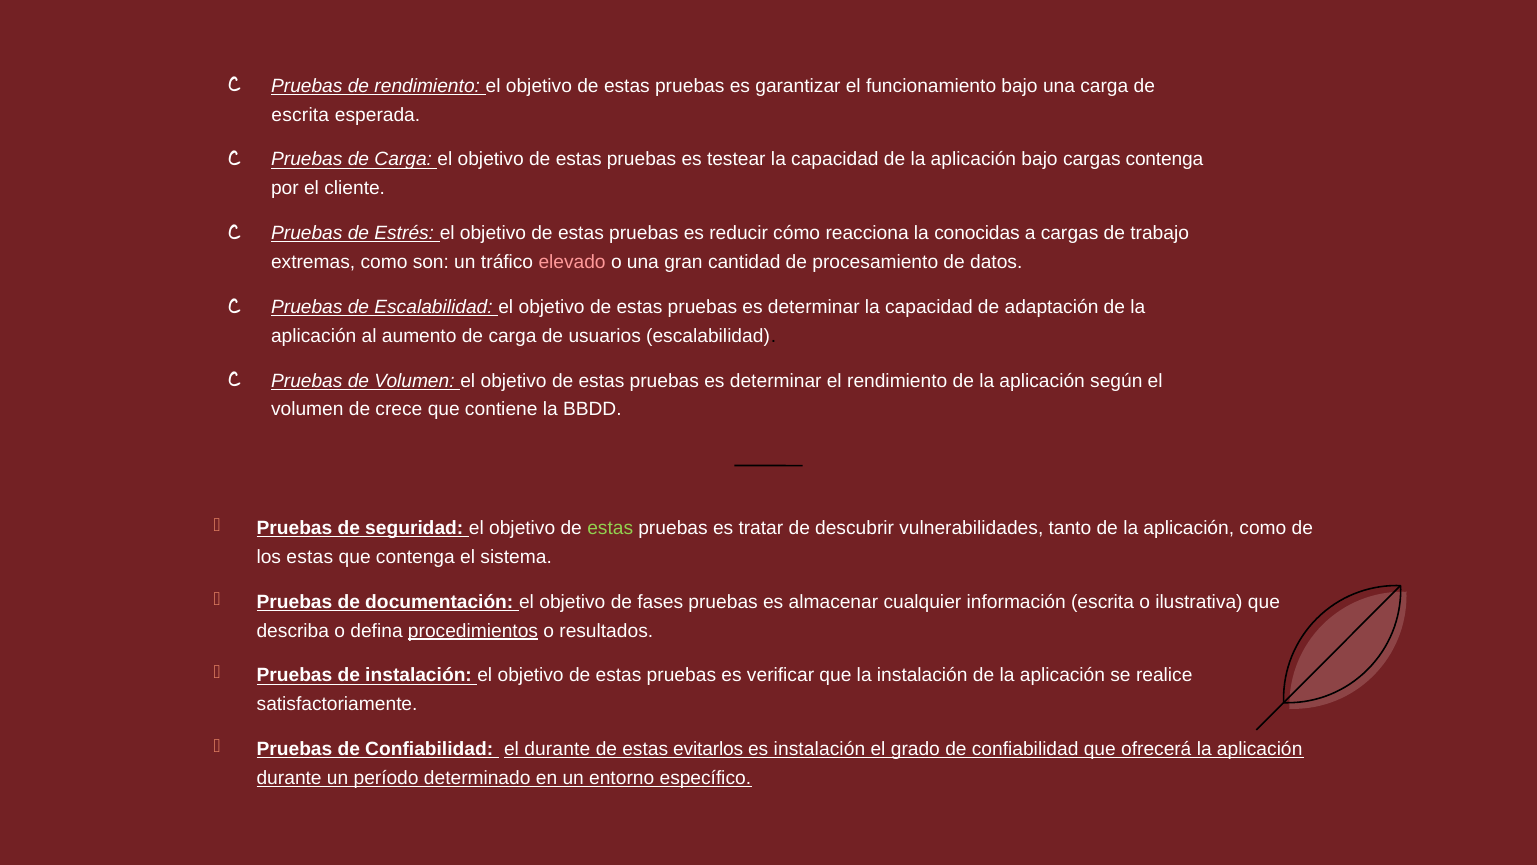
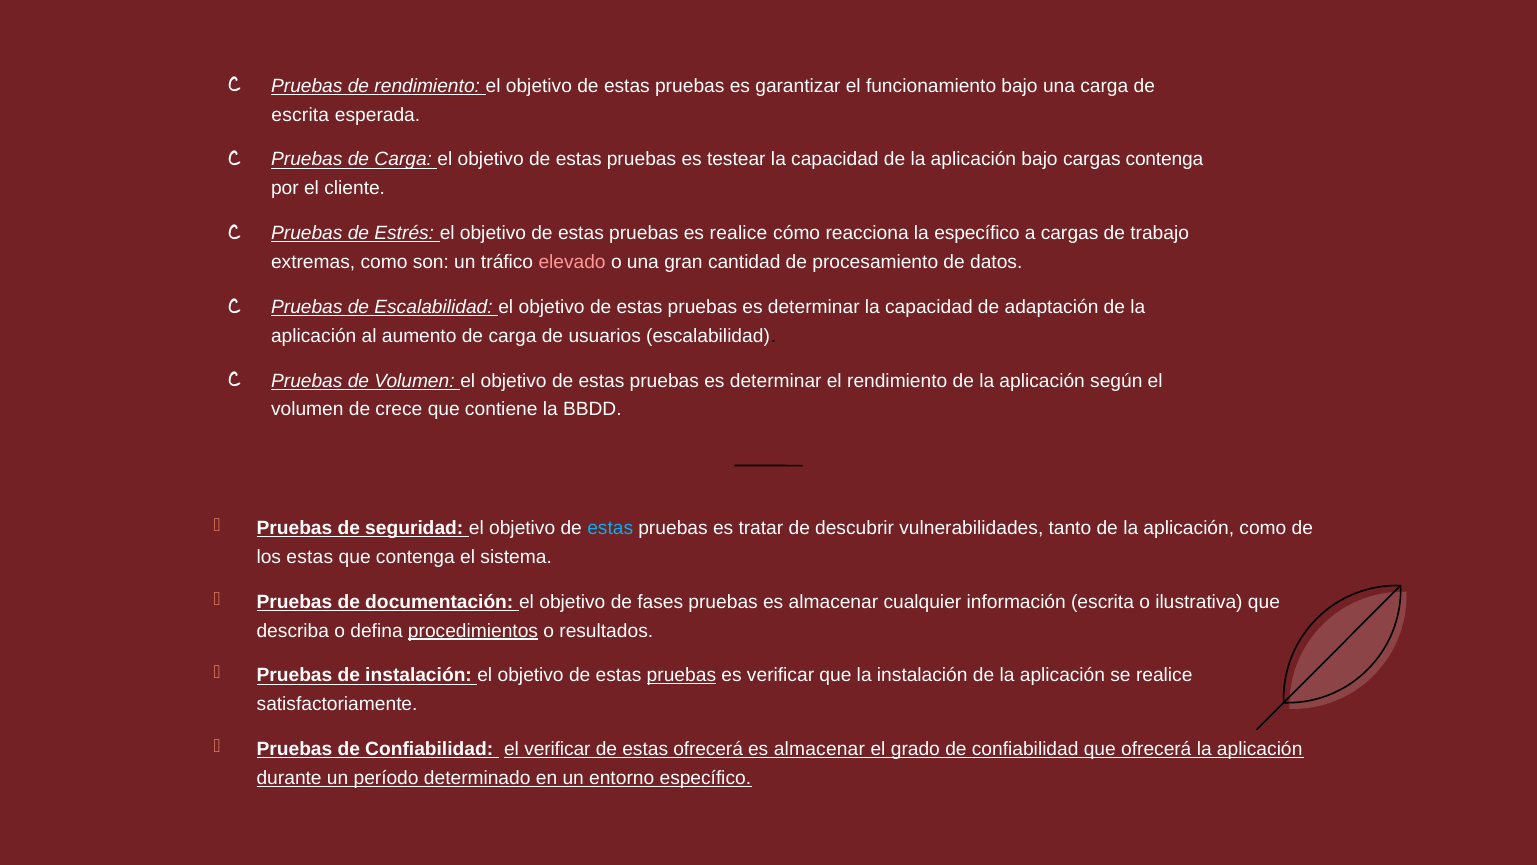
es reducir: reducir -> realice (739, 233)
la conocidas: conocidas -> específico (977, 233)
estas colour: light green -> light blue (610, 528)
pruebas underline: none -> present (681, 675)
el durante: durante -> verificar (557, 749)
estas evitarlos: evitarlos -> ofrecerá (708, 749)
instalación: instalación -> almacenar (819, 749)
